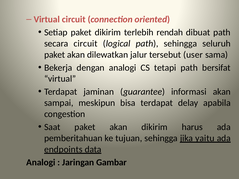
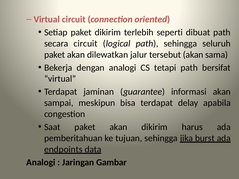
rendah: rendah -> seperti (170, 32)
tersebut user: user -> akan (193, 55)
yaitu: yaitu -> burst (205, 138)
